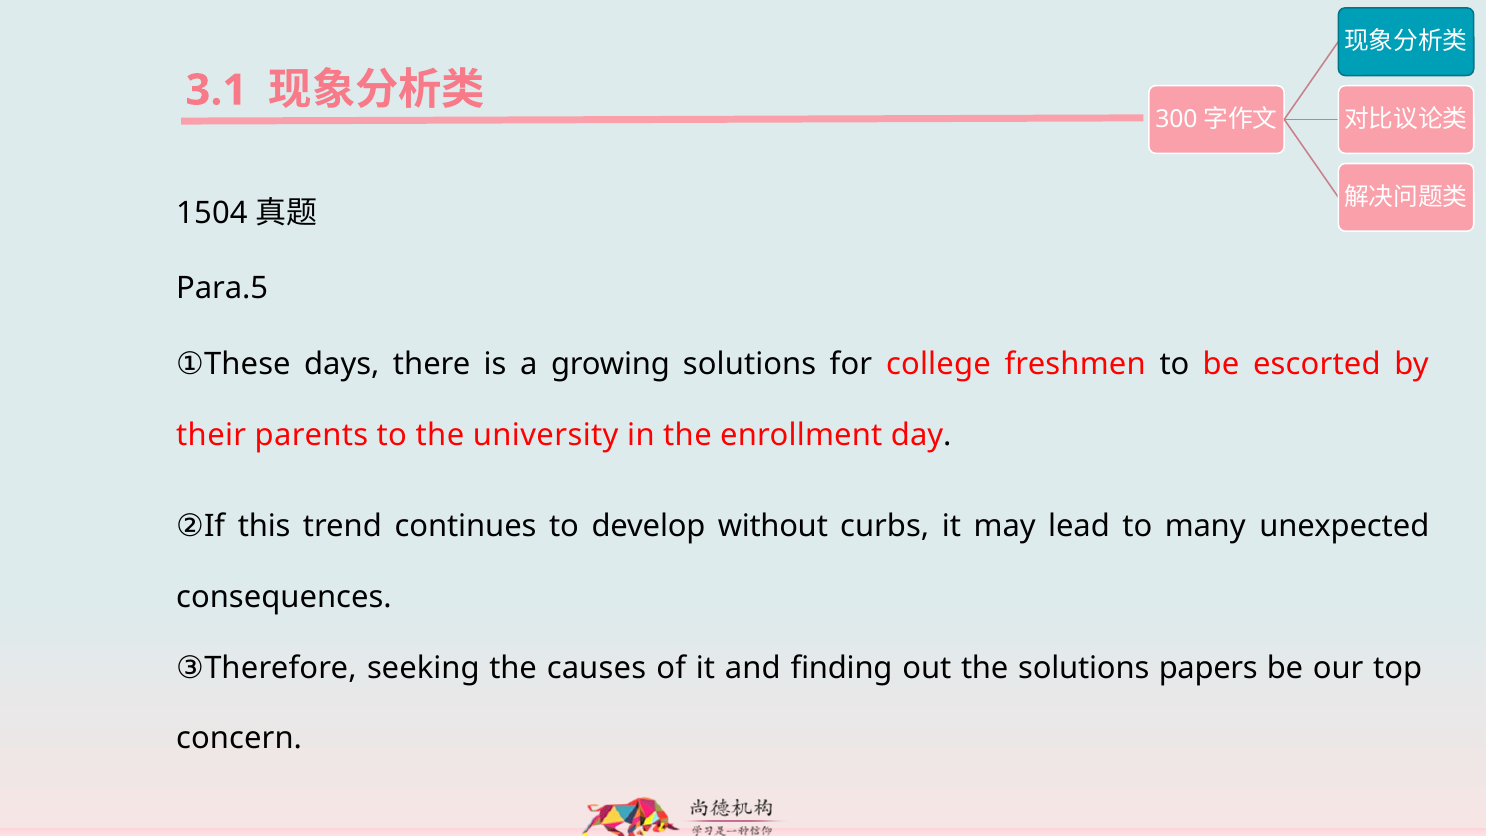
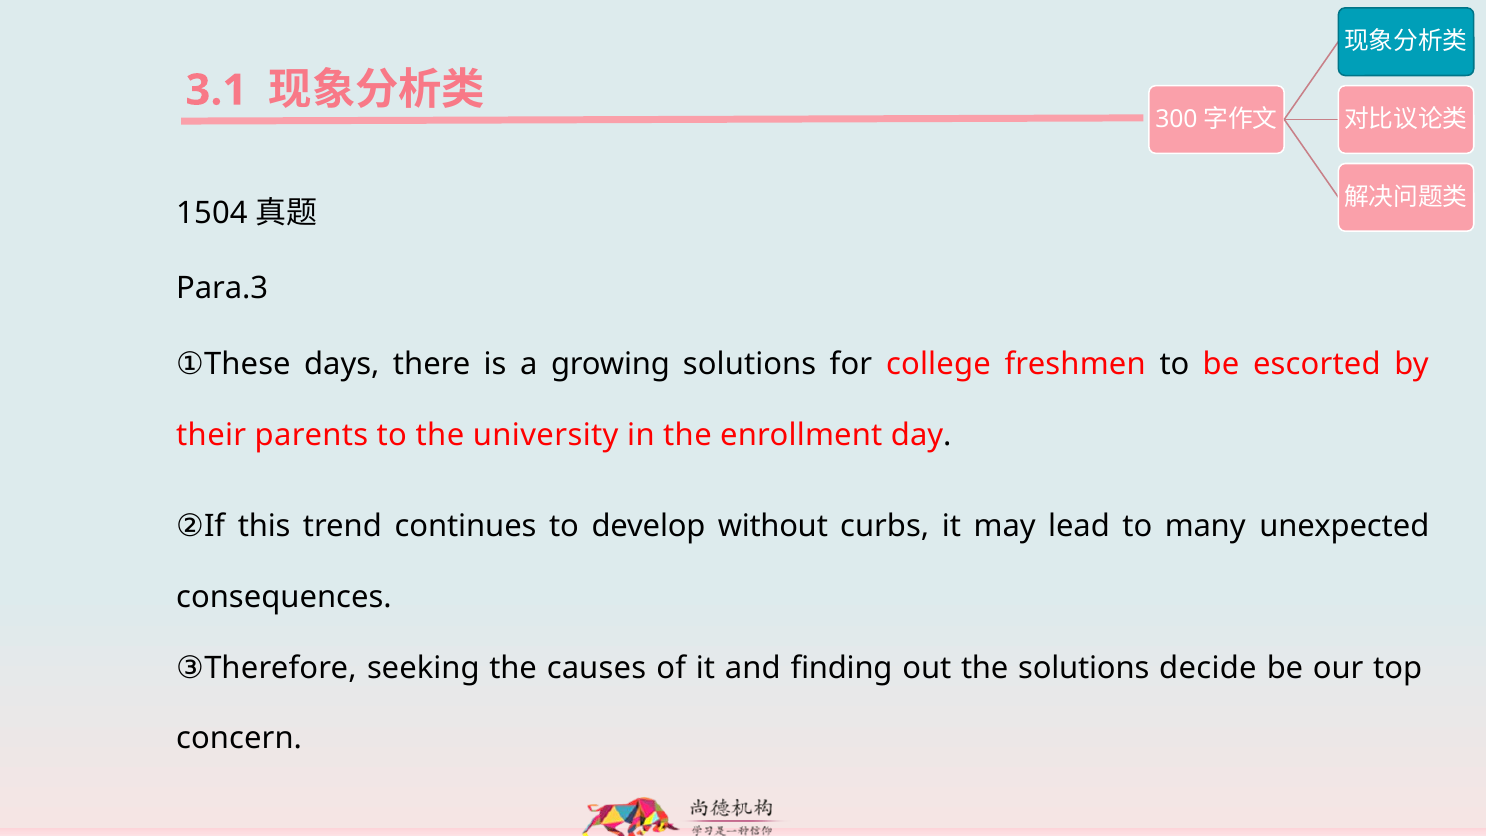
Para.5: Para.5 -> Para.3 (222, 288)
papers: papers -> decide (1208, 668)
